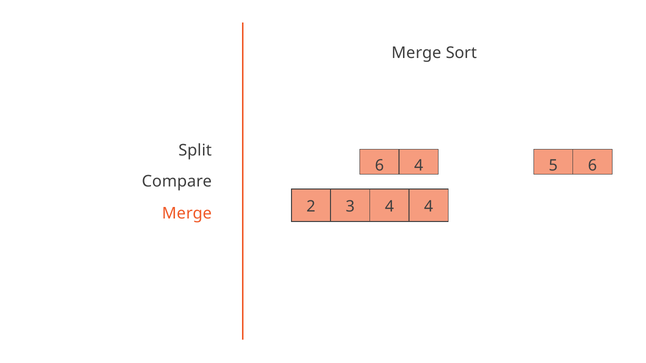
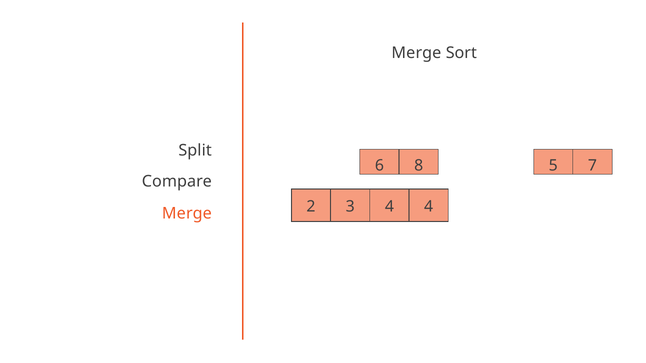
6 4: 4 -> 8 (419, 166)
5 6: 6 -> 7 (592, 166)
